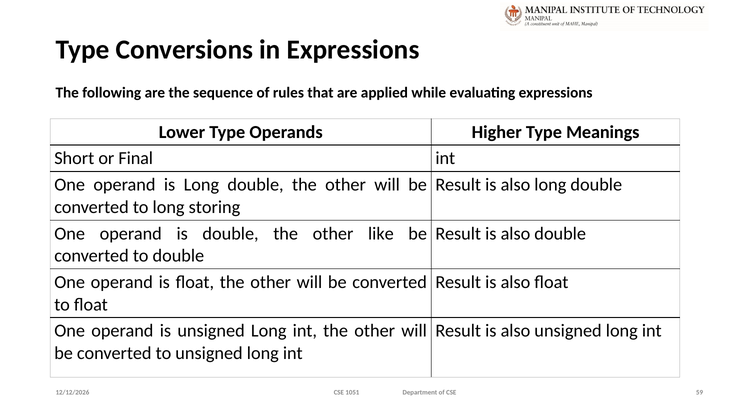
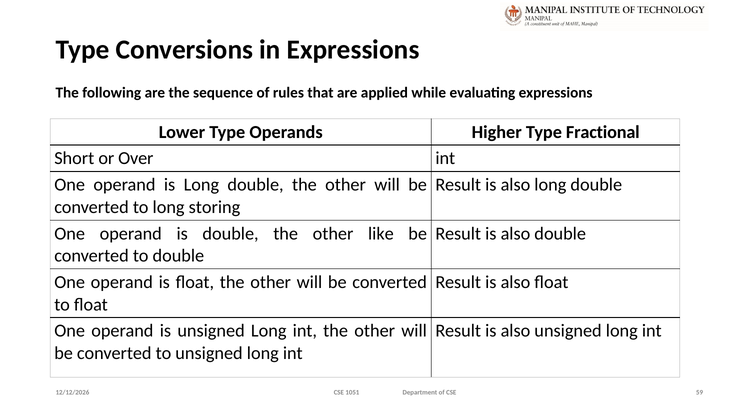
Meanings: Meanings -> Fractional (603, 132)
Final: Final -> Over (136, 158)
